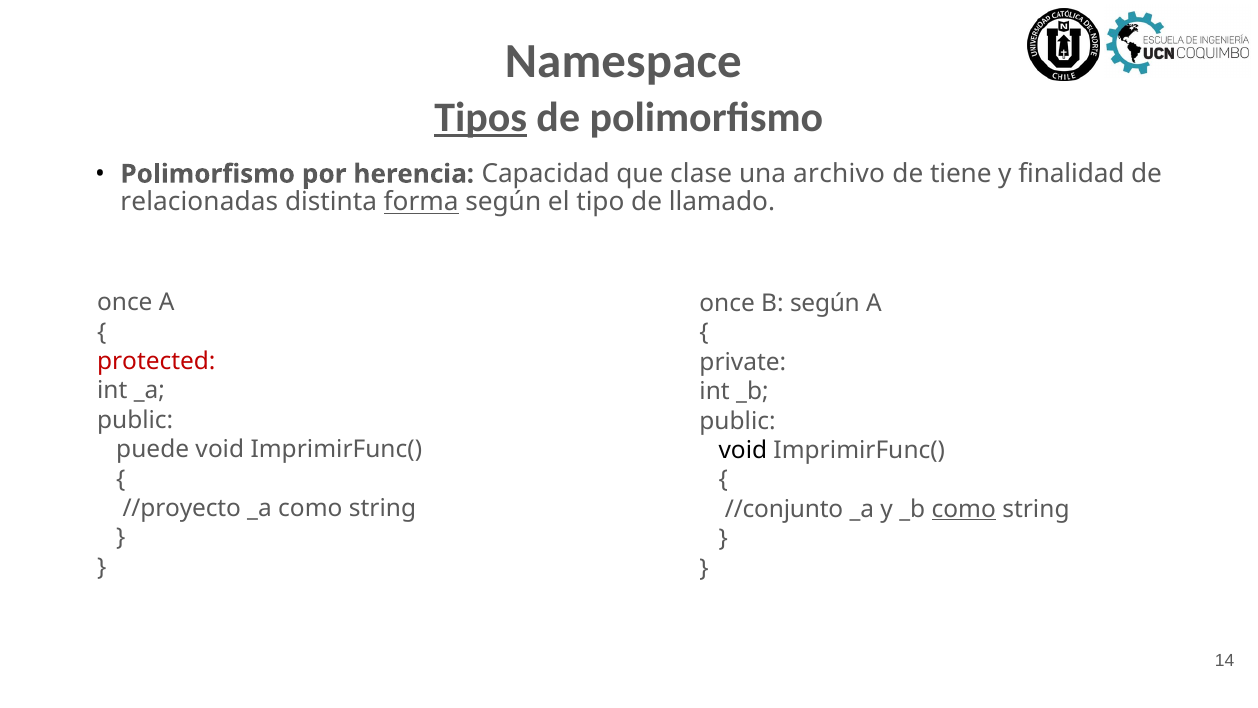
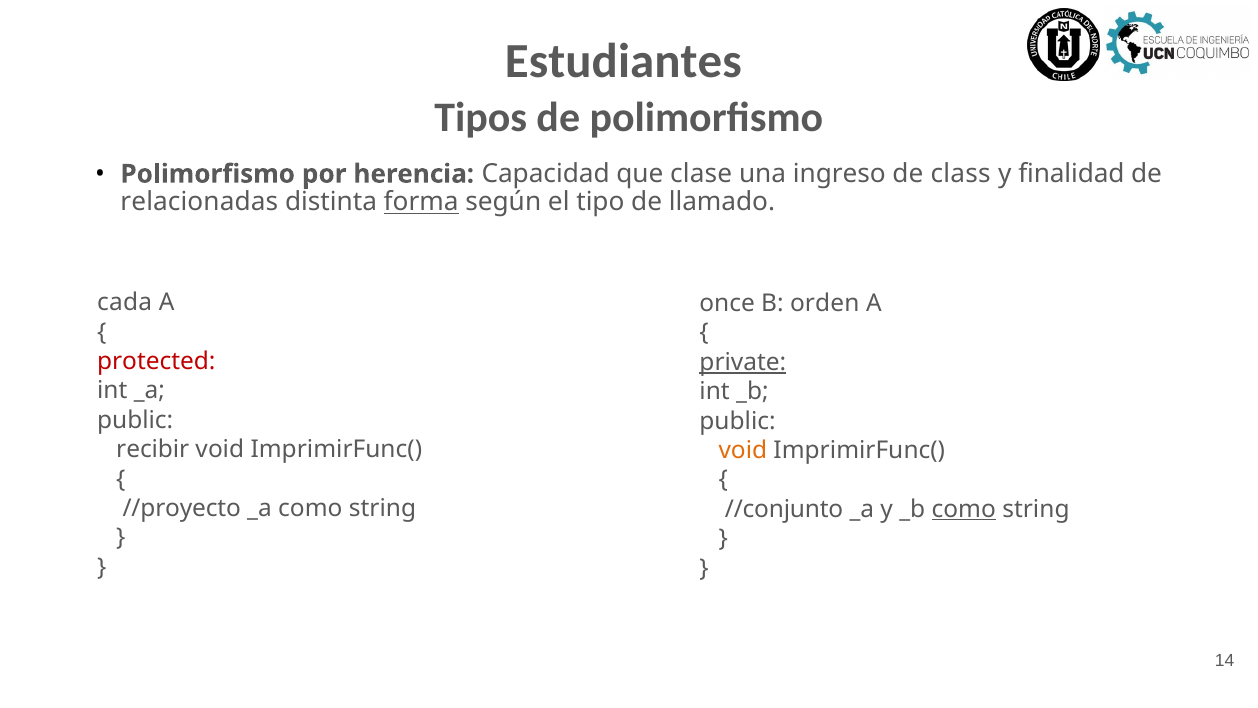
Namespace: Namespace -> Estudiantes (623, 61)
Tipos underline: present -> none (481, 117)
archivo: archivo -> ingreso (839, 174)
tiene: tiene -> class (961, 174)
once: once -> cada (125, 303)
B según: según -> orden (825, 303)
private underline: none -> present (743, 362)
puede: puede -> recibir (153, 449)
void colour: black -> orange (743, 450)
